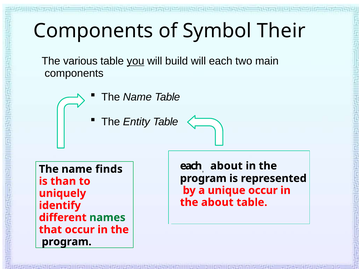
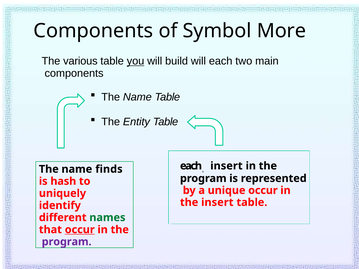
Their: Their -> More (281, 31)
about: about -> insert (226, 166)
than: than -> hash (63, 181)
the about: about -> insert (217, 203)
occur underline: none -> present (80, 230)
program colour: black -> purple (67, 242)
